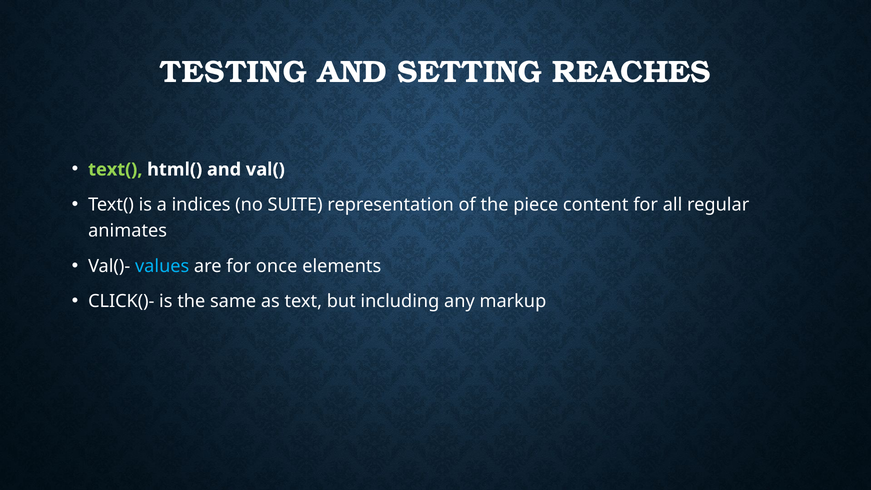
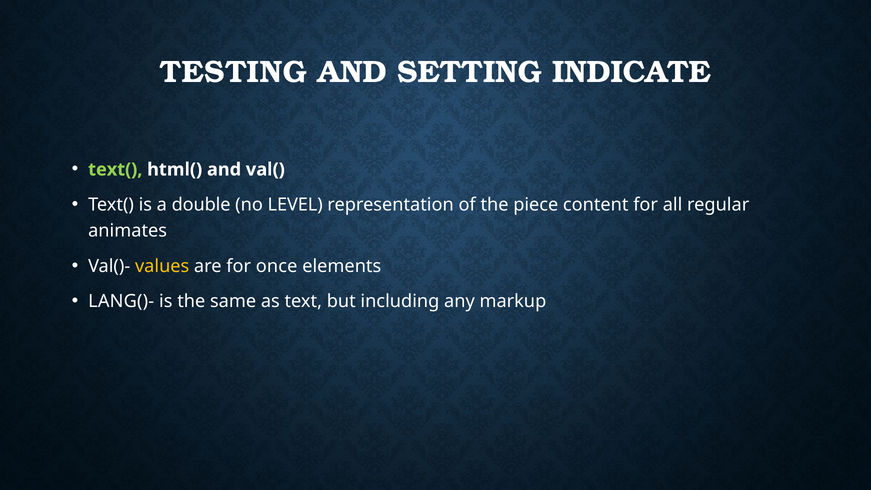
REACHES: REACHES -> INDICATE (632, 72)
indices: indices -> double (201, 205)
SUITE: SUITE -> LEVEL (295, 205)
values colour: light blue -> yellow (162, 266)
CLICK()-: CLICK()- -> LANG()- (121, 301)
